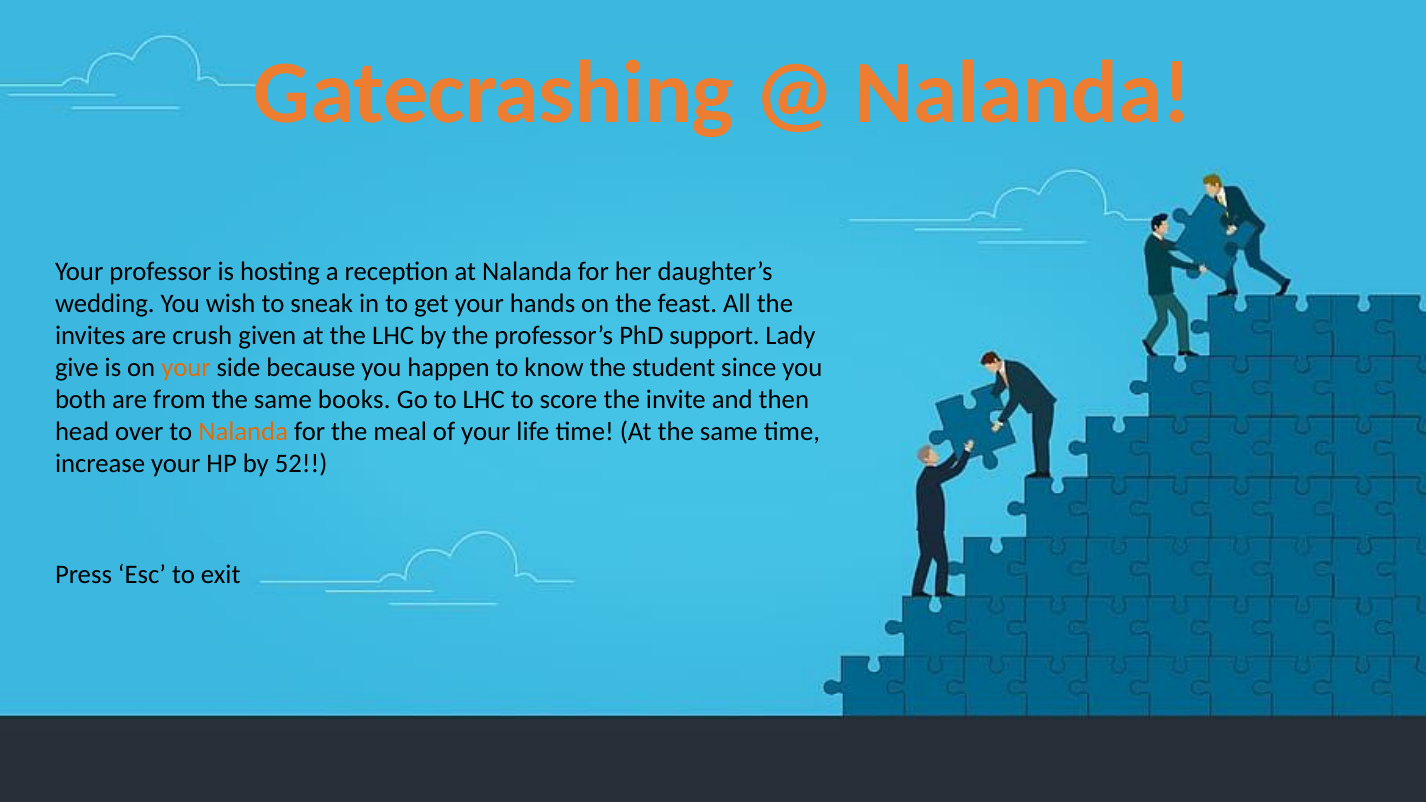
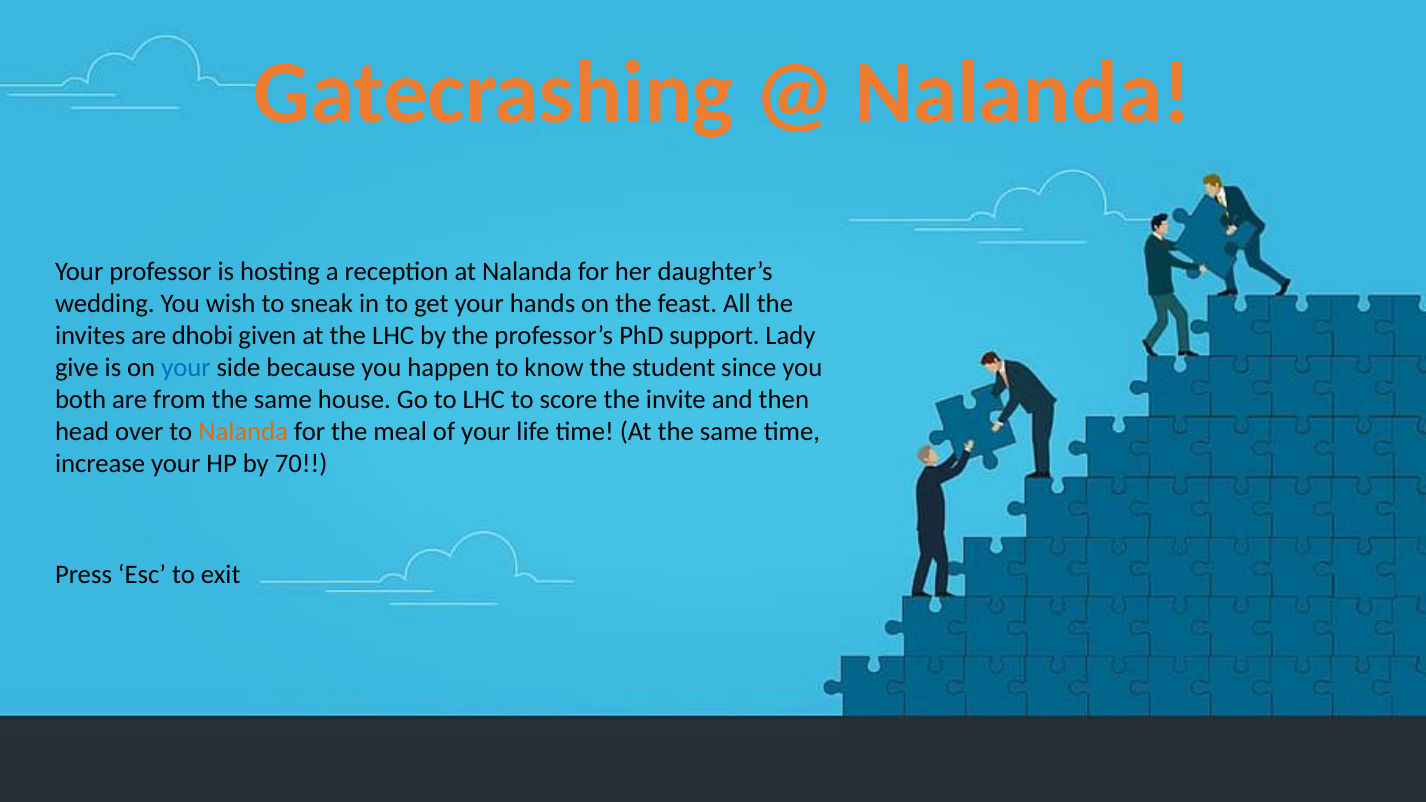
crush: crush -> dhobi (203, 336)
your colour: orange -> blue (186, 368)
books: books -> house (354, 400)
52: 52 -> 70 (301, 464)
